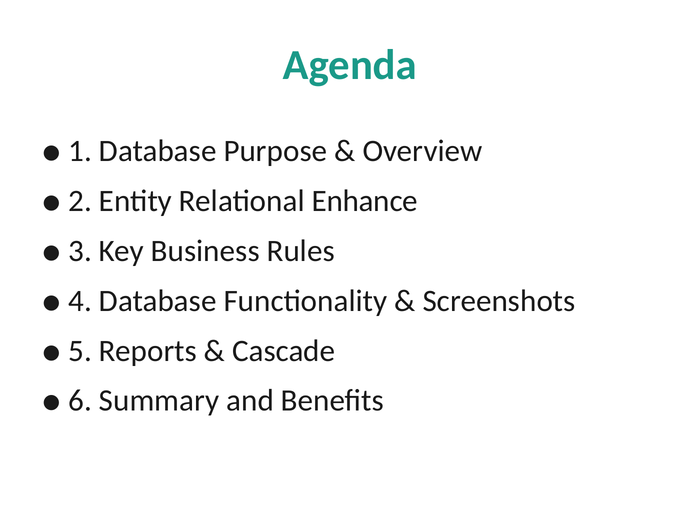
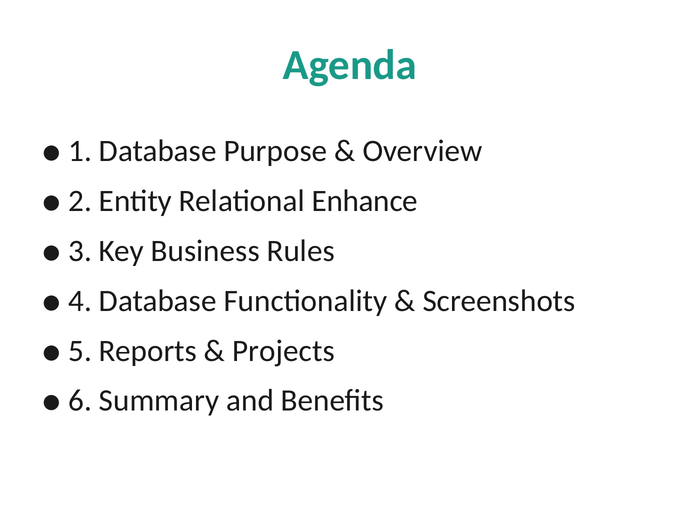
Cascade: Cascade -> Projects (284, 351)
